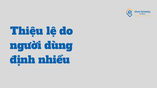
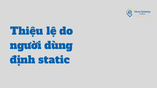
nhiều: nhiều -> static (54, 60)
